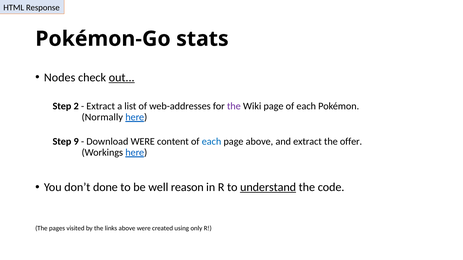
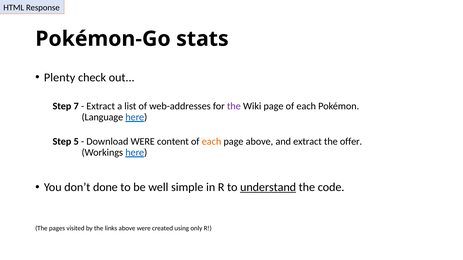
Nodes: Nodes -> Plenty (60, 78)
out underline: present -> none (122, 78)
2: 2 -> 7 (76, 106)
Normally: Normally -> Language (102, 117)
9: 9 -> 5 (76, 142)
each colour: blue -> orange (211, 142)
reason: reason -> simple (187, 188)
